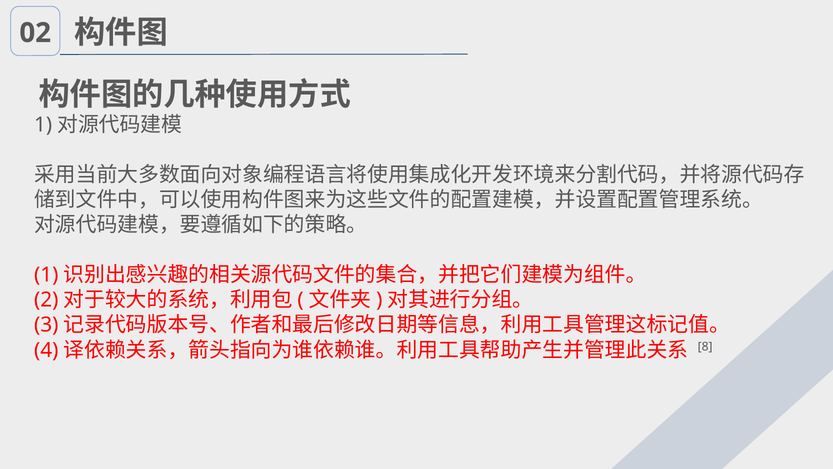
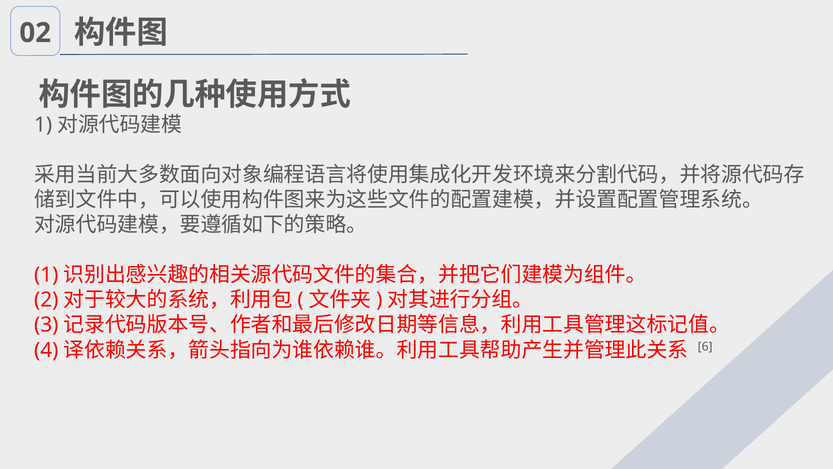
8: 8 -> 6 (705, 346)
